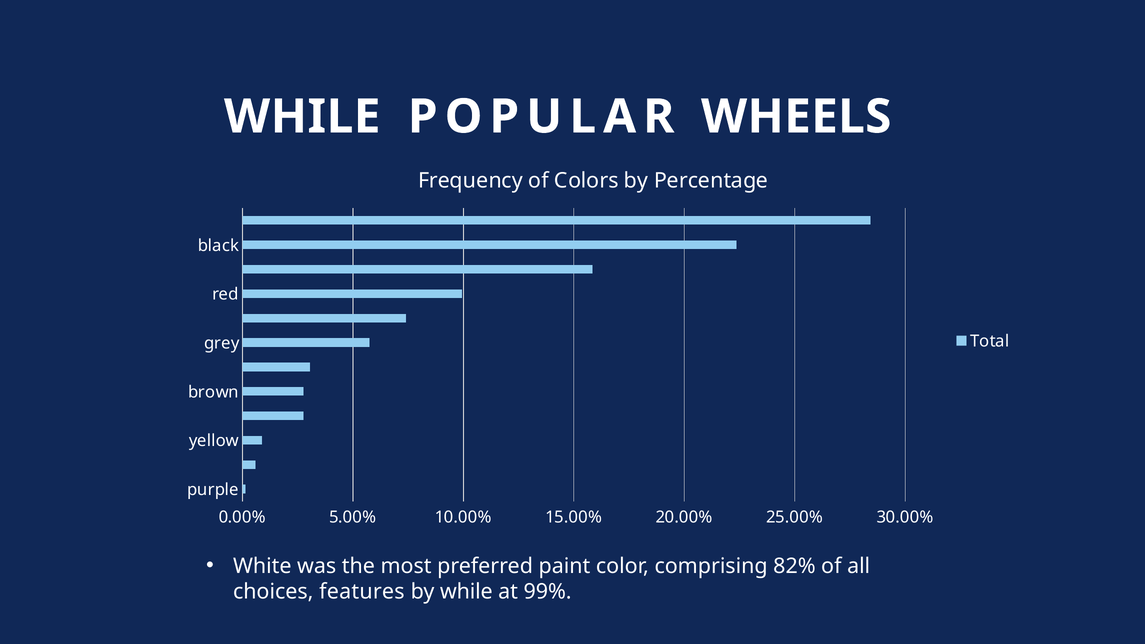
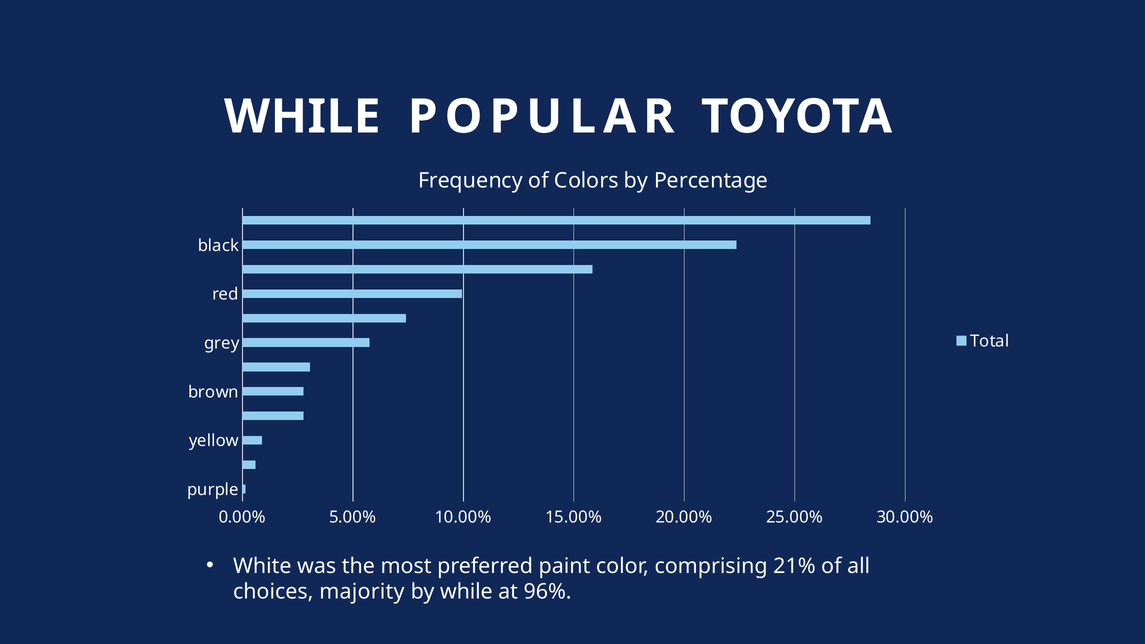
WHEELS: WHEELS -> TOYOTA (797, 117)
82%: 82% -> 21% (794, 566)
features: features -> majority (362, 592)
99%: 99% -> 96% (548, 592)
